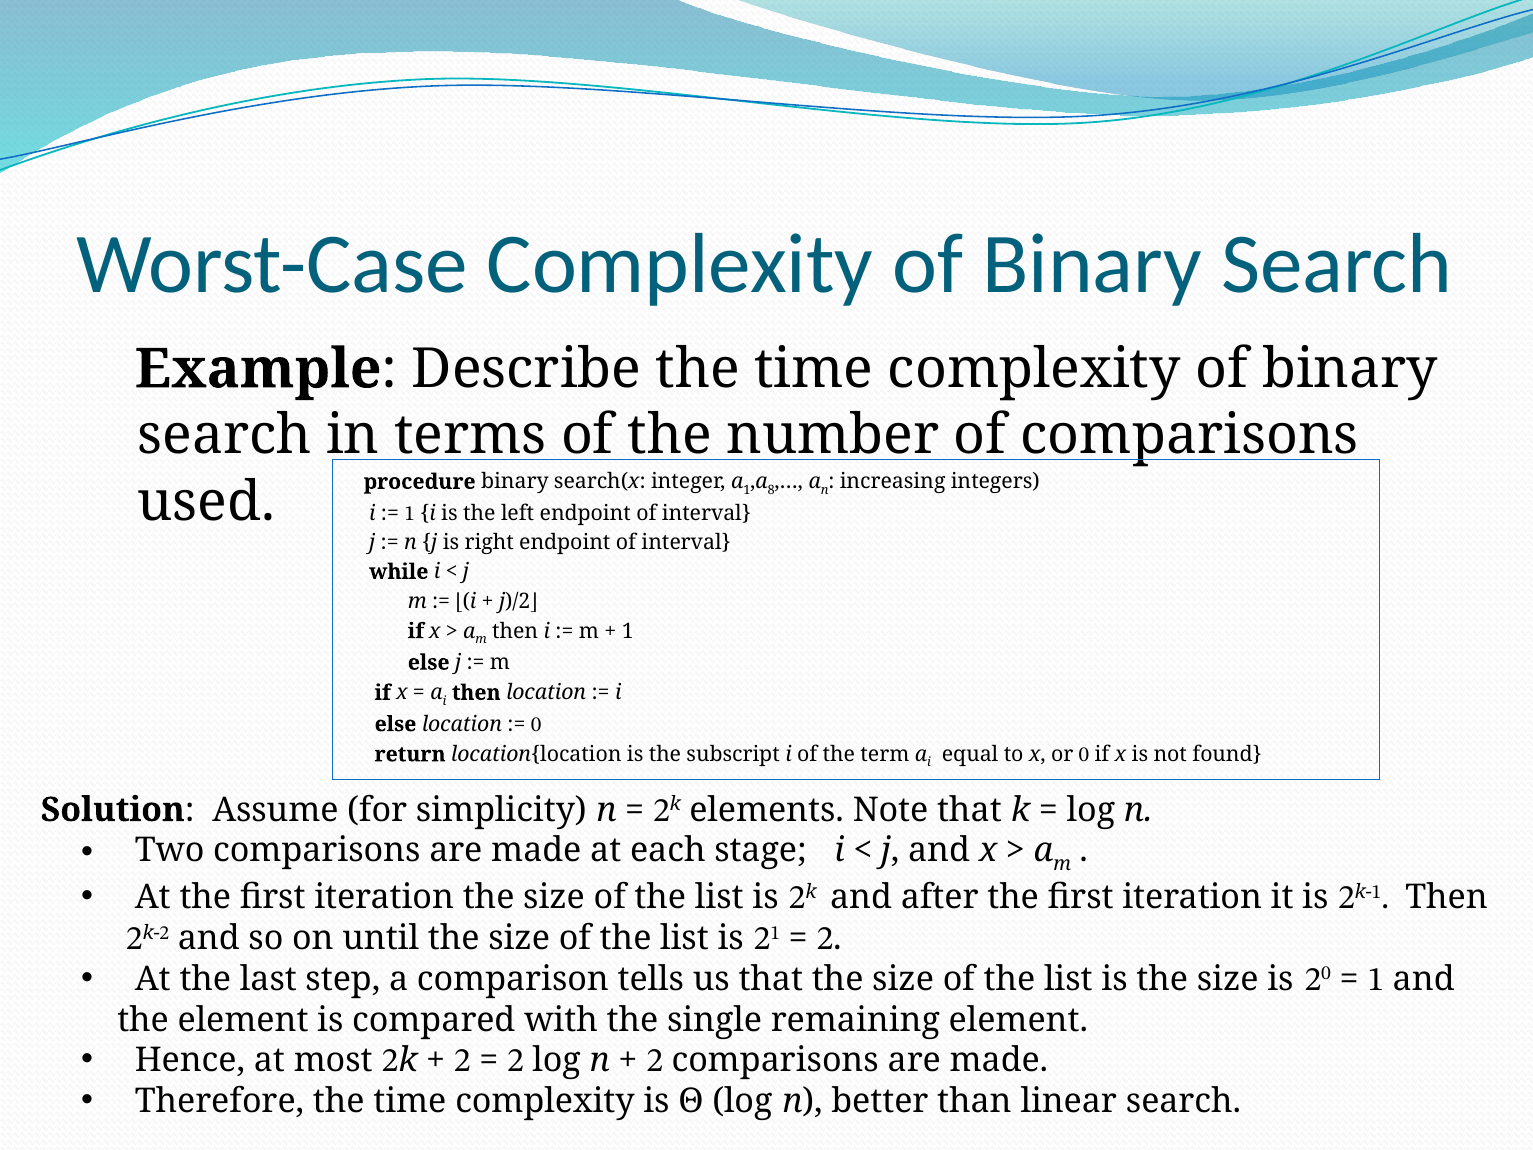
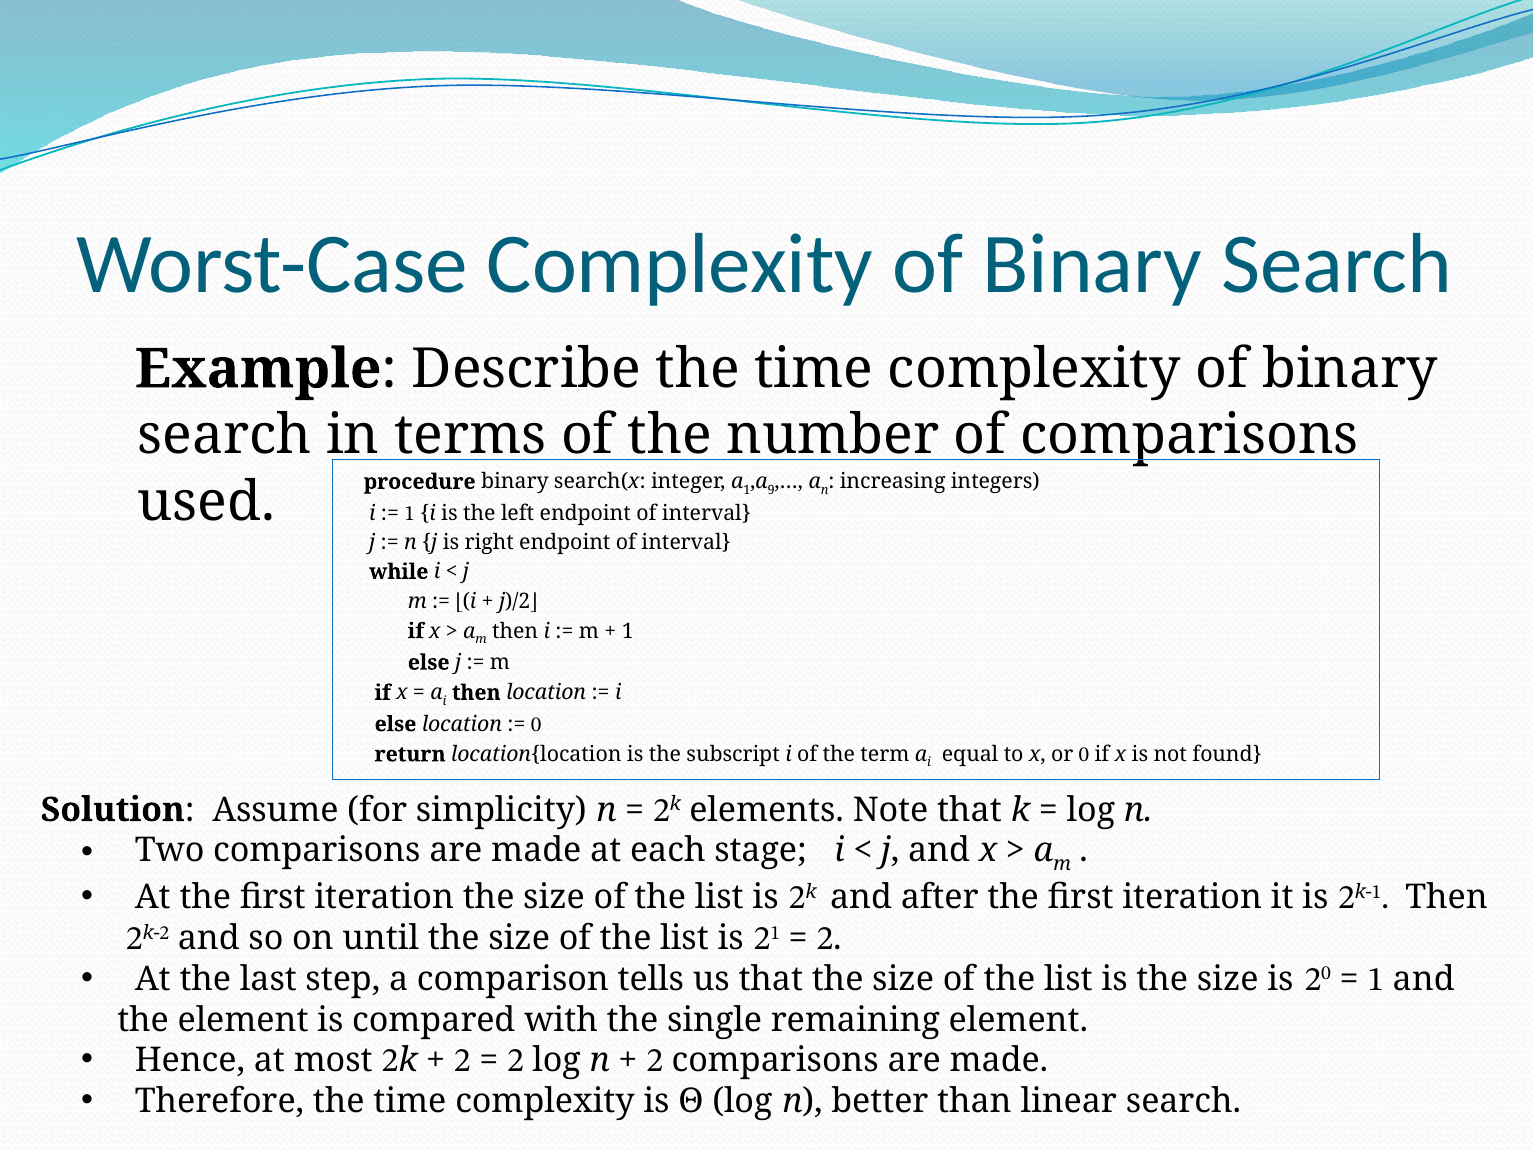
8: 8 -> 9 (771, 490)
